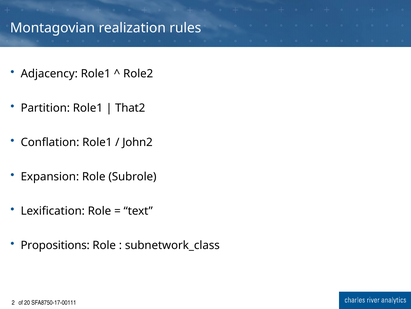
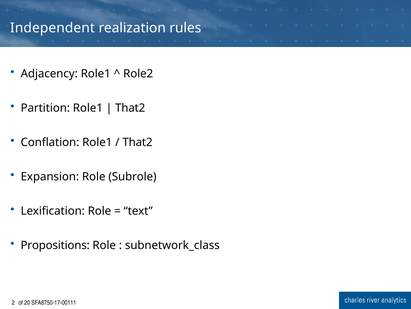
Montagovian: Montagovian -> Independent (52, 28)
John2: John2 -> That2 (137, 142)
